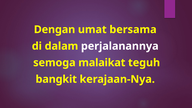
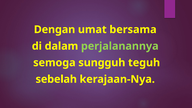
perjalanannya colour: white -> light green (120, 46)
malaikat: malaikat -> sungguh (102, 63)
bangkit: bangkit -> sebelah (56, 79)
